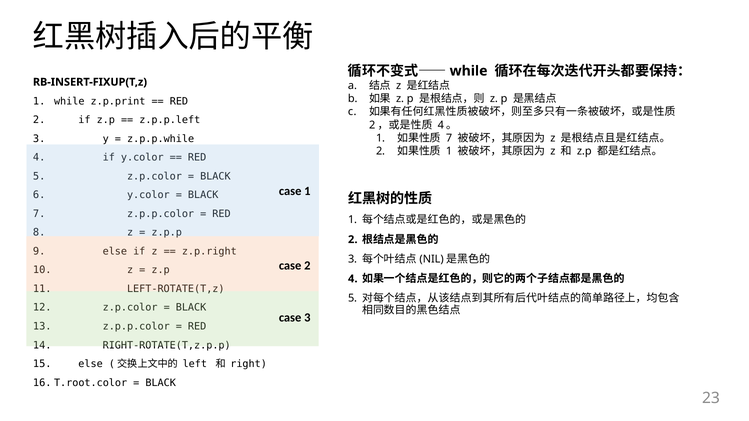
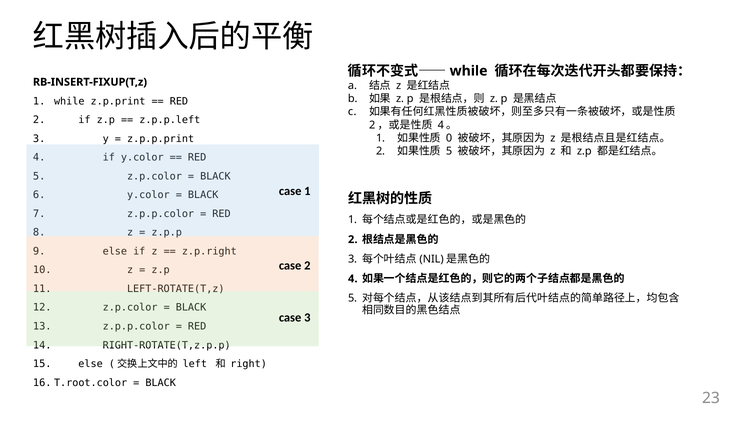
z.p.p.while: z.p.p.while -> z.p.p.print (161, 139)
7: 7 -> 0 (449, 138)
1: 1 -> 5 (449, 151)
